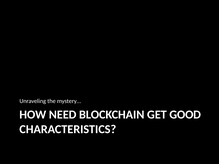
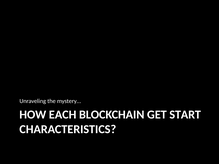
NEED: NEED -> EACH (63, 115)
GOOD: GOOD -> START (185, 115)
